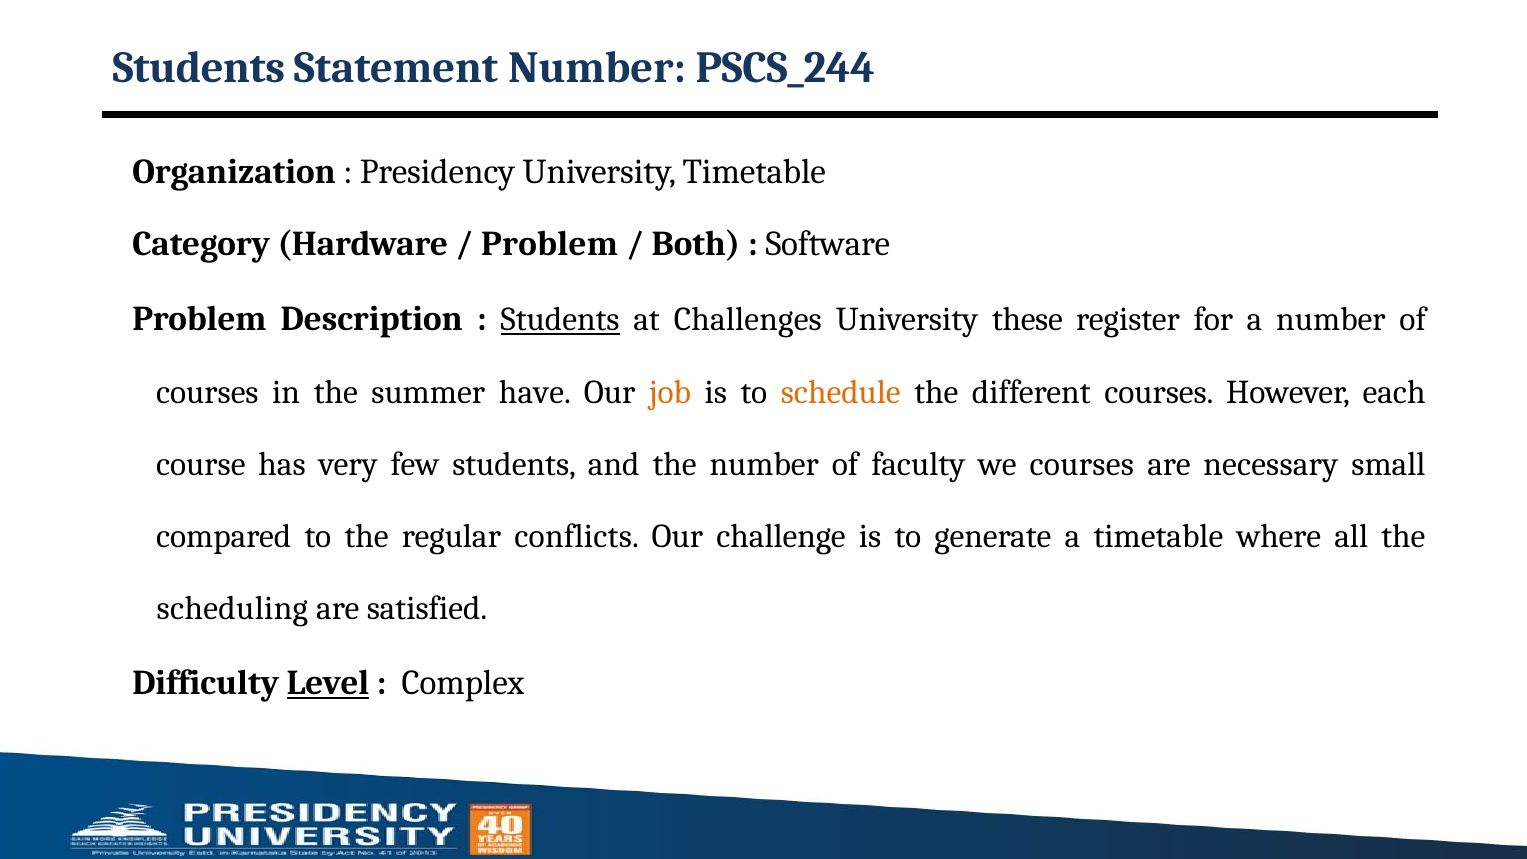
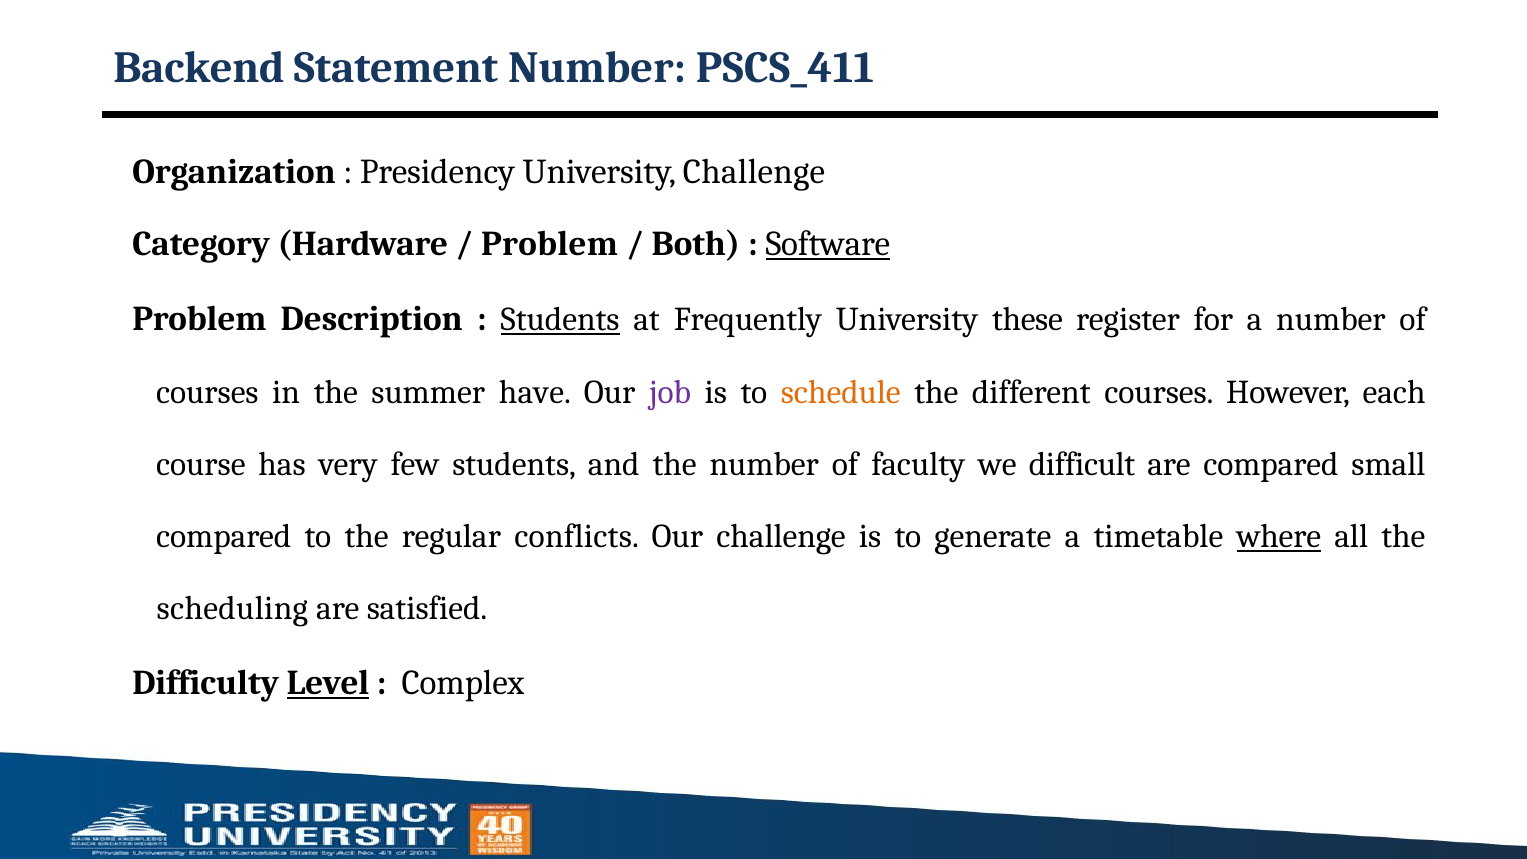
Students: Students -> Backend (199, 68)
PSCS_244: PSCS_244 -> PSCS_411 (785, 68)
University Timetable: Timetable -> Challenge (754, 172)
Software underline: none -> present (828, 244)
Challenges: Challenges -> Frequently (748, 320)
job colour: orange -> purple (670, 392)
we courses: courses -> difficult (1082, 464)
are necessary: necessary -> compared (1271, 464)
where underline: none -> present (1279, 536)
